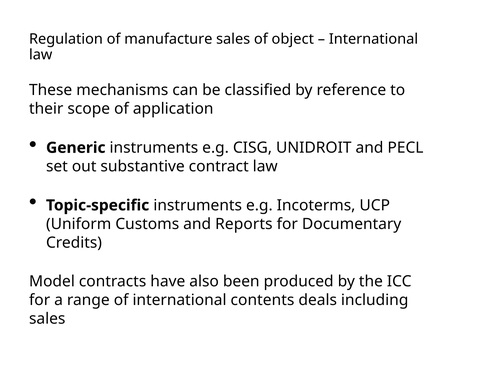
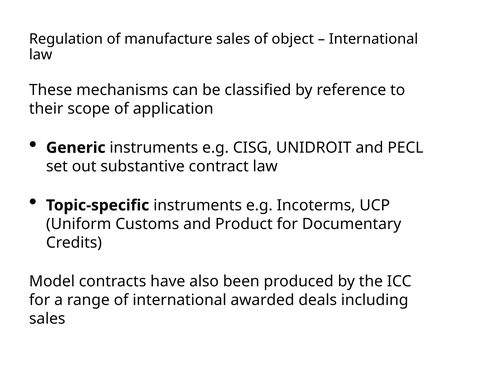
Reports: Reports -> Product (244, 224)
contents: contents -> awarded (262, 301)
